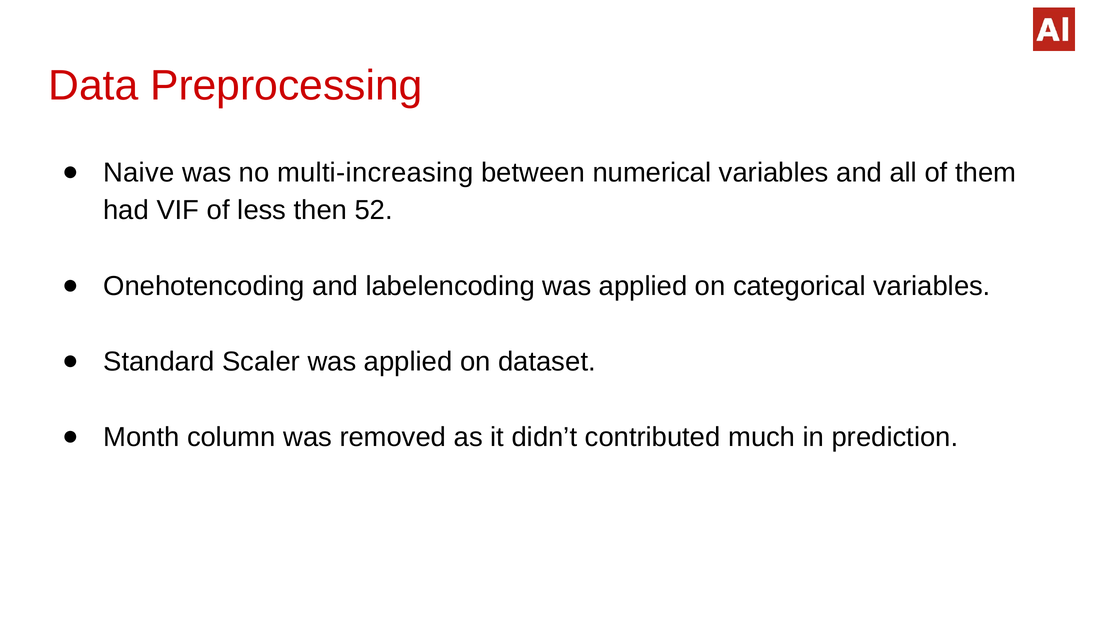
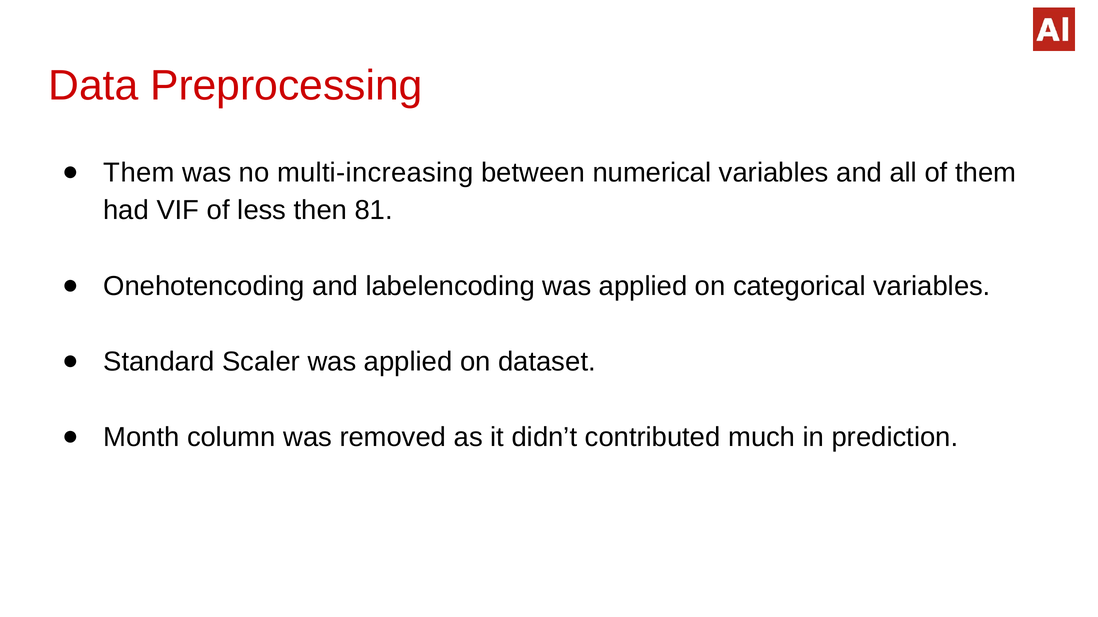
Naive: Naive -> Them (139, 173)
52: 52 -> 81 (374, 211)
